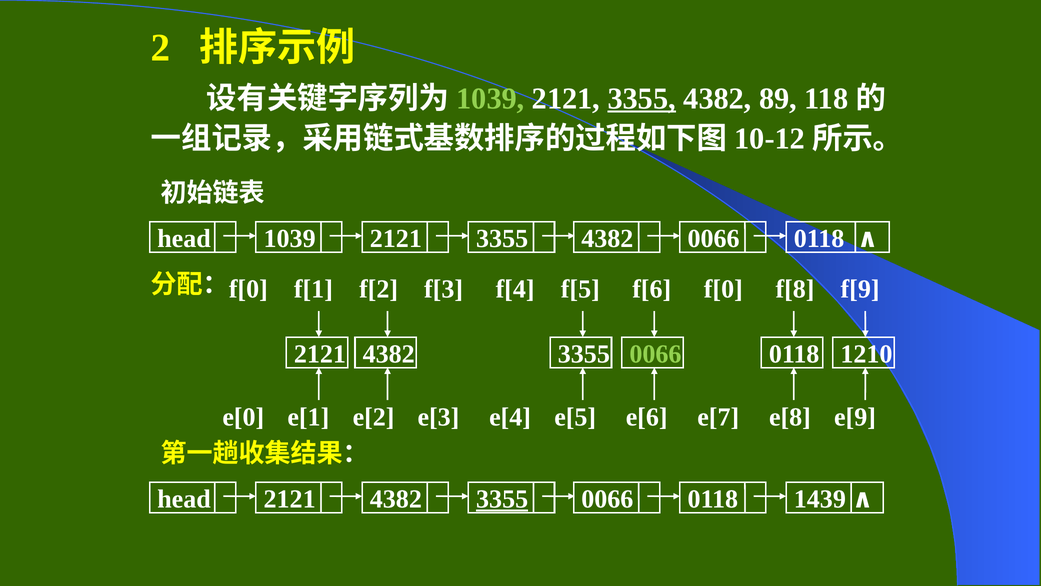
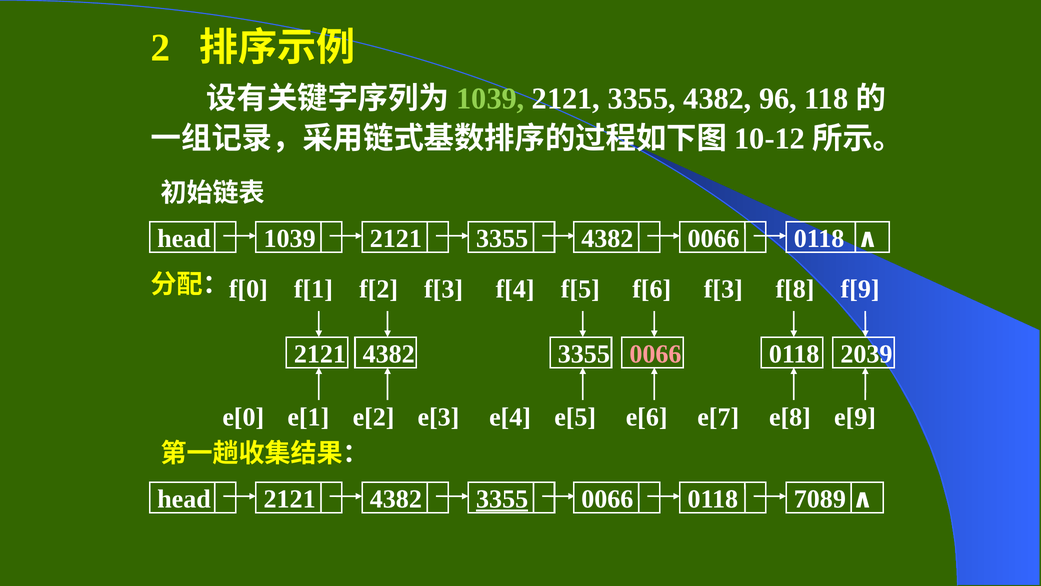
3355 underline: present -> none (642, 98)
89: 89 -> 96 (778, 98)
f[5 f[0: f[0 -> f[3 (723, 289)
0066 colour: light green -> pink (655, 354)
1210: 1210 -> 2039 (866, 354)
1439: 1439 -> 7089 (820, 499)
